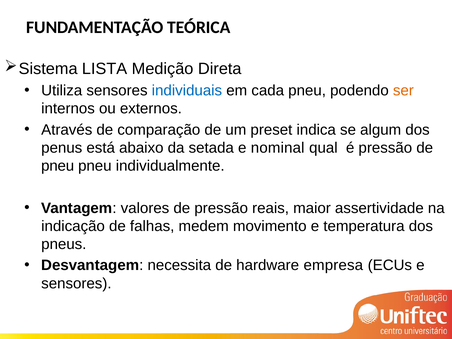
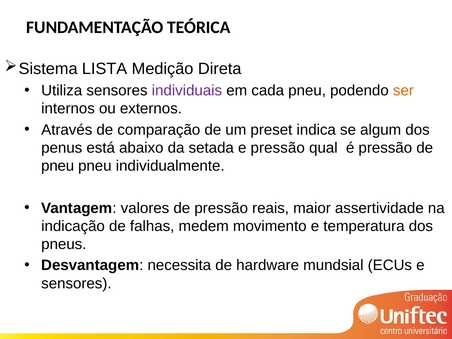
individuais colour: blue -> purple (187, 91)
e nominal: nominal -> pressão (278, 148)
empresa: empresa -> mundsial (333, 265)
